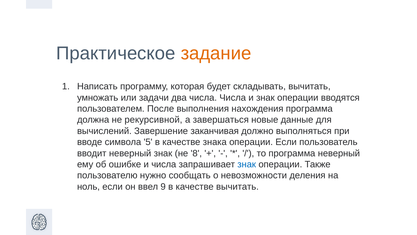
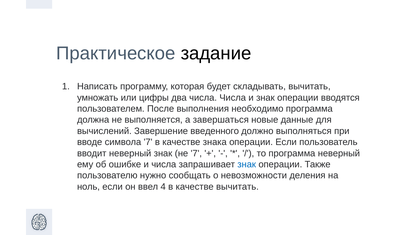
задание colour: orange -> black (216, 53)
задачи: задачи -> цифры (154, 97)
нахождения: нахождения -> необходимо (257, 109)
рекурсивной: рекурсивной -> выполняется (154, 120)
заканчивая: заканчивая -> введенного (215, 131)
символа 5: 5 -> 7 (148, 142)
не 8: 8 -> 7 (196, 153)
9: 9 -> 4 (163, 186)
